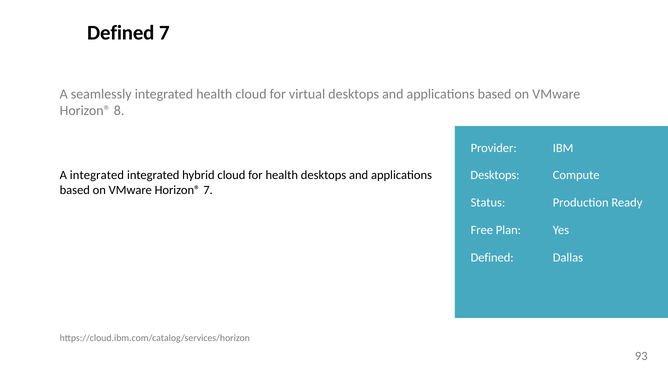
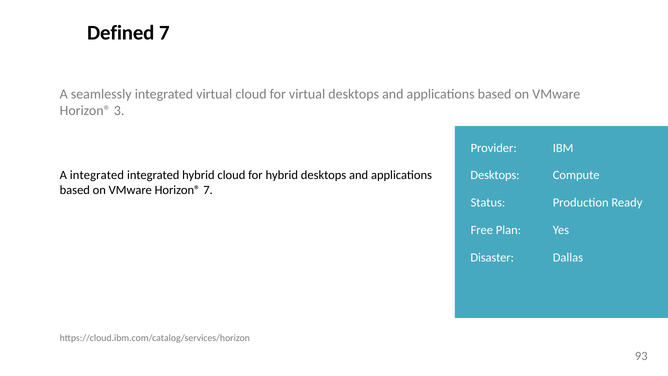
integrated health: health -> virtual (214, 94)
8: 8 -> 3 (119, 111)
for health: health -> hybrid (282, 175)
Defined: Defined -> Disaster (492, 257)
